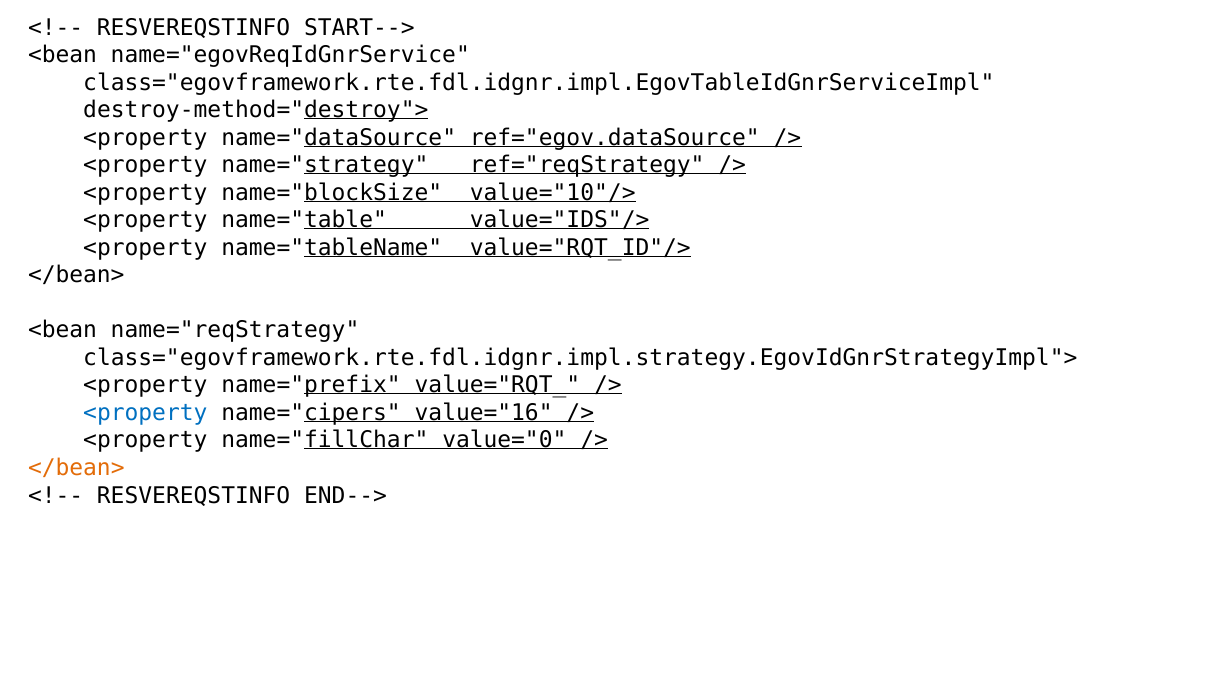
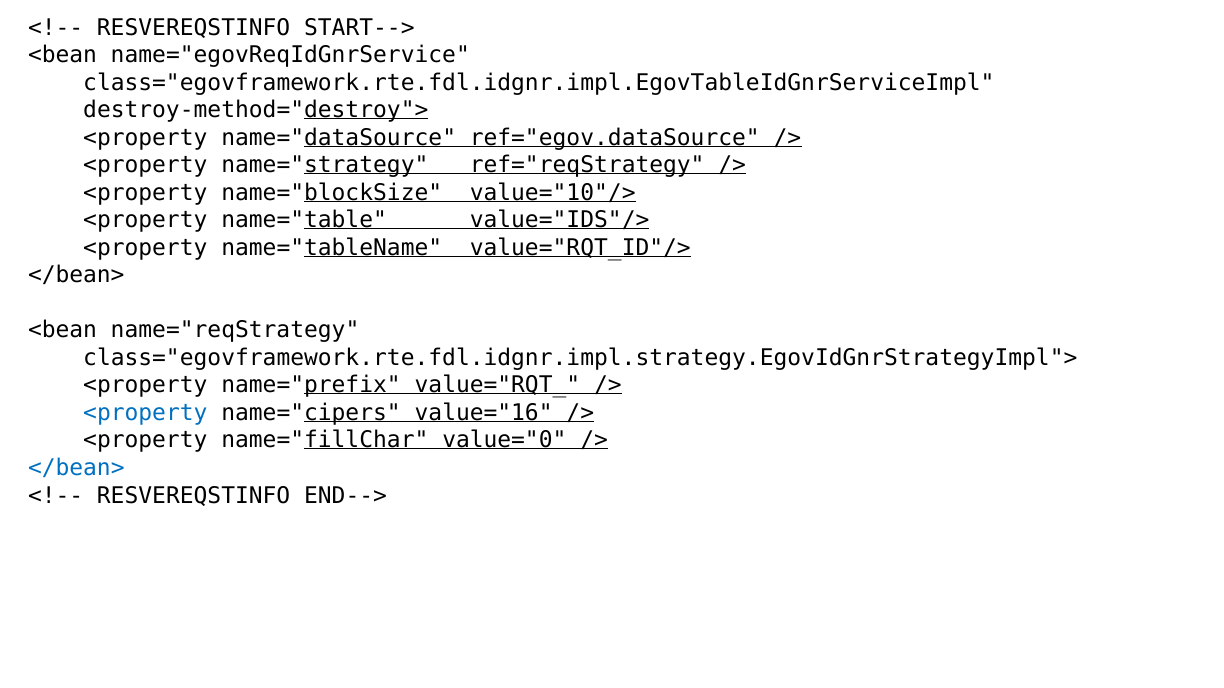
</bean> colour: orange -> blue (76, 468)
